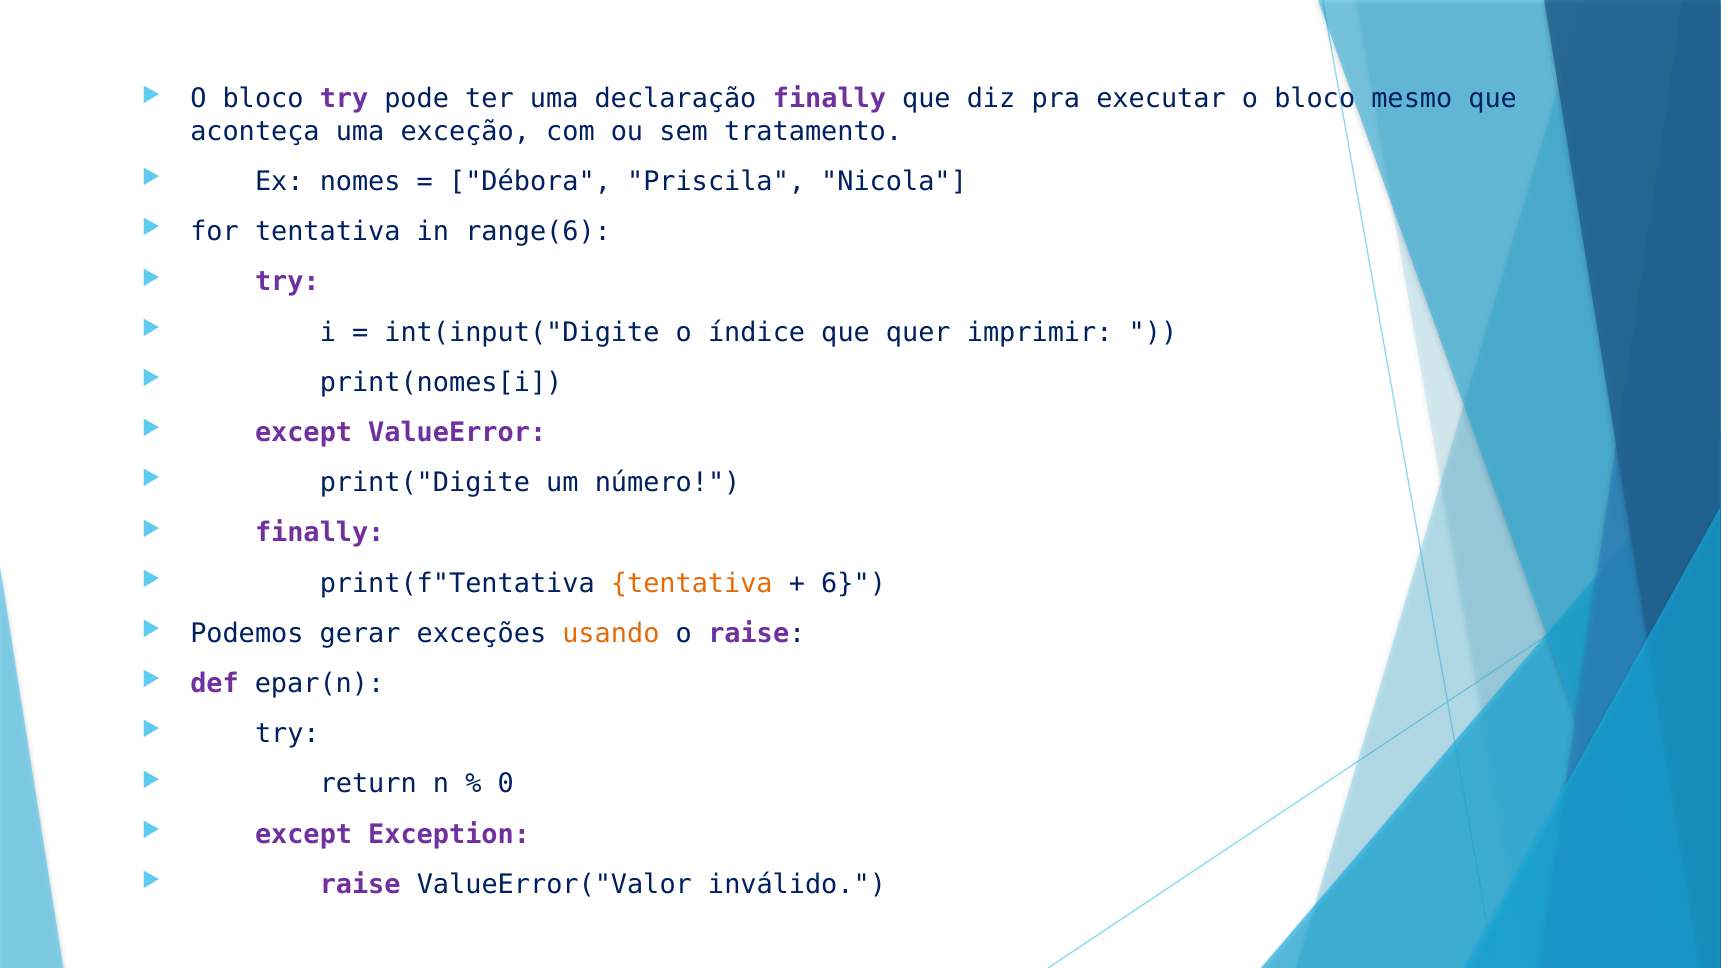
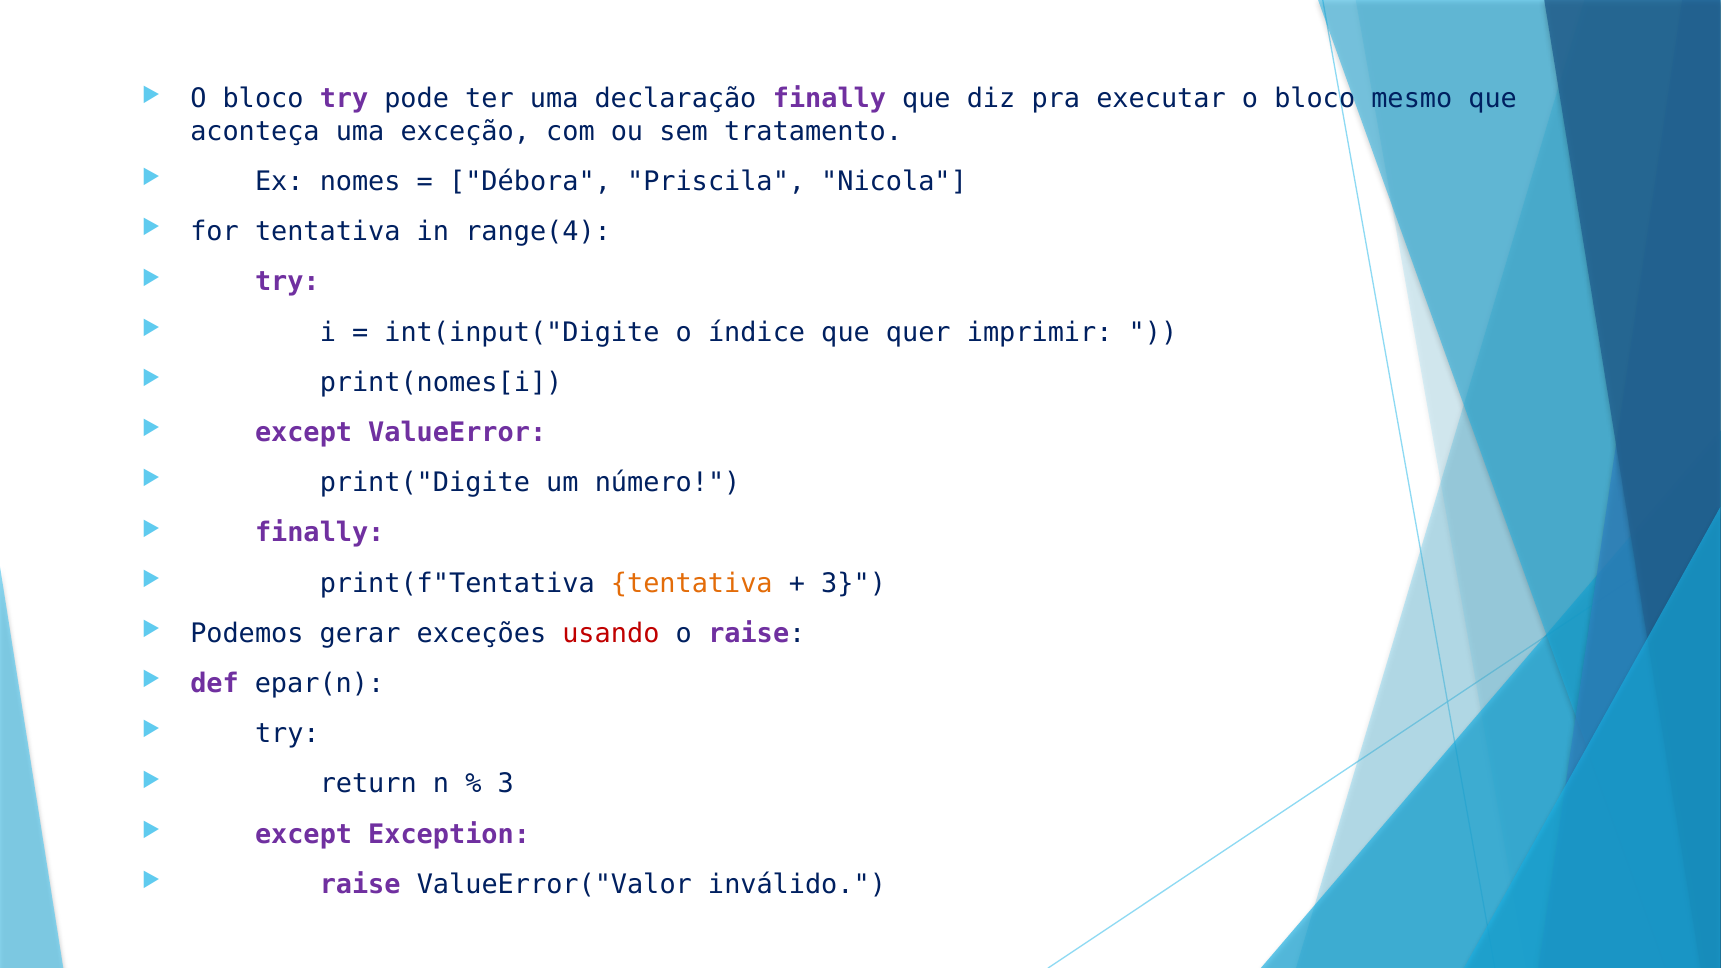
range(6: range(6 -> range(4 (538, 232)
6: 6 -> 3 (854, 583)
usando colour: orange -> red (611, 633)
0: 0 -> 3 (506, 784)
